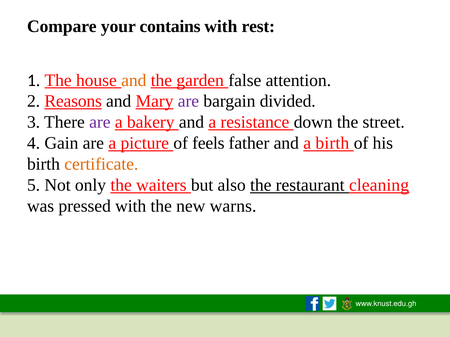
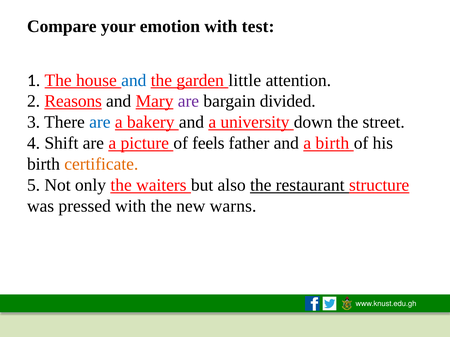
contains: contains -> emotion (170, 26)
rest: rest -> test (258, 26)
and colour: orange -> blue (134, 80)
false: false -> little (245, 80)
are colour: purple -> blue (100, 122)
resistance: resistance -> university (255, 122)
Gain: Gain -> Shift (61, 143)
cleaning: cleaning -> structure (379, 185)
